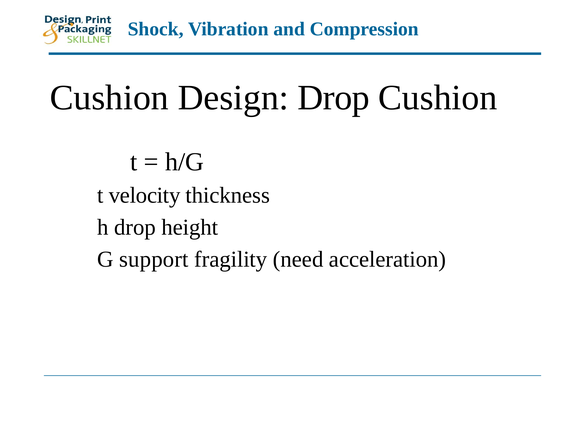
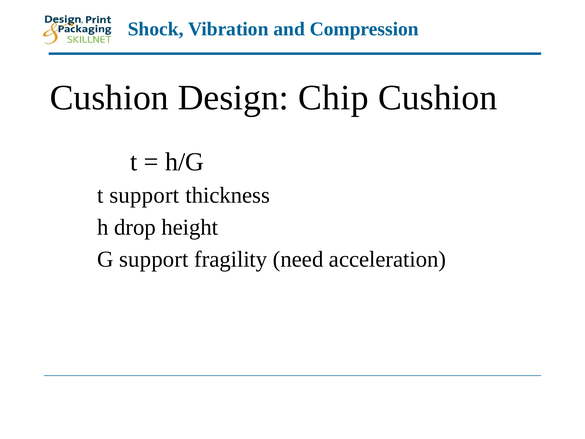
Design Drop: Drop -> Chip (333, 98)
t velocity: velocity -> support (144, 195)
